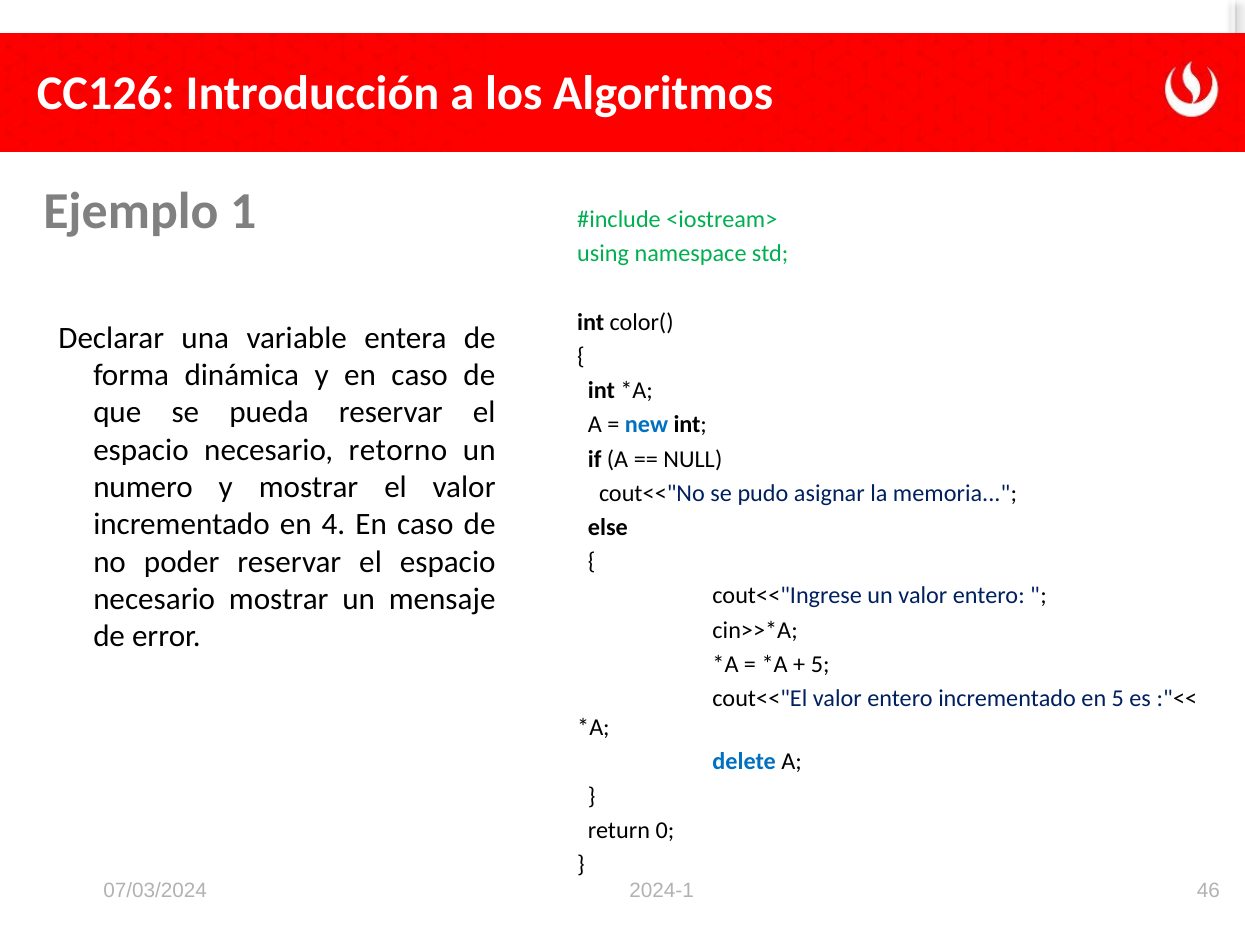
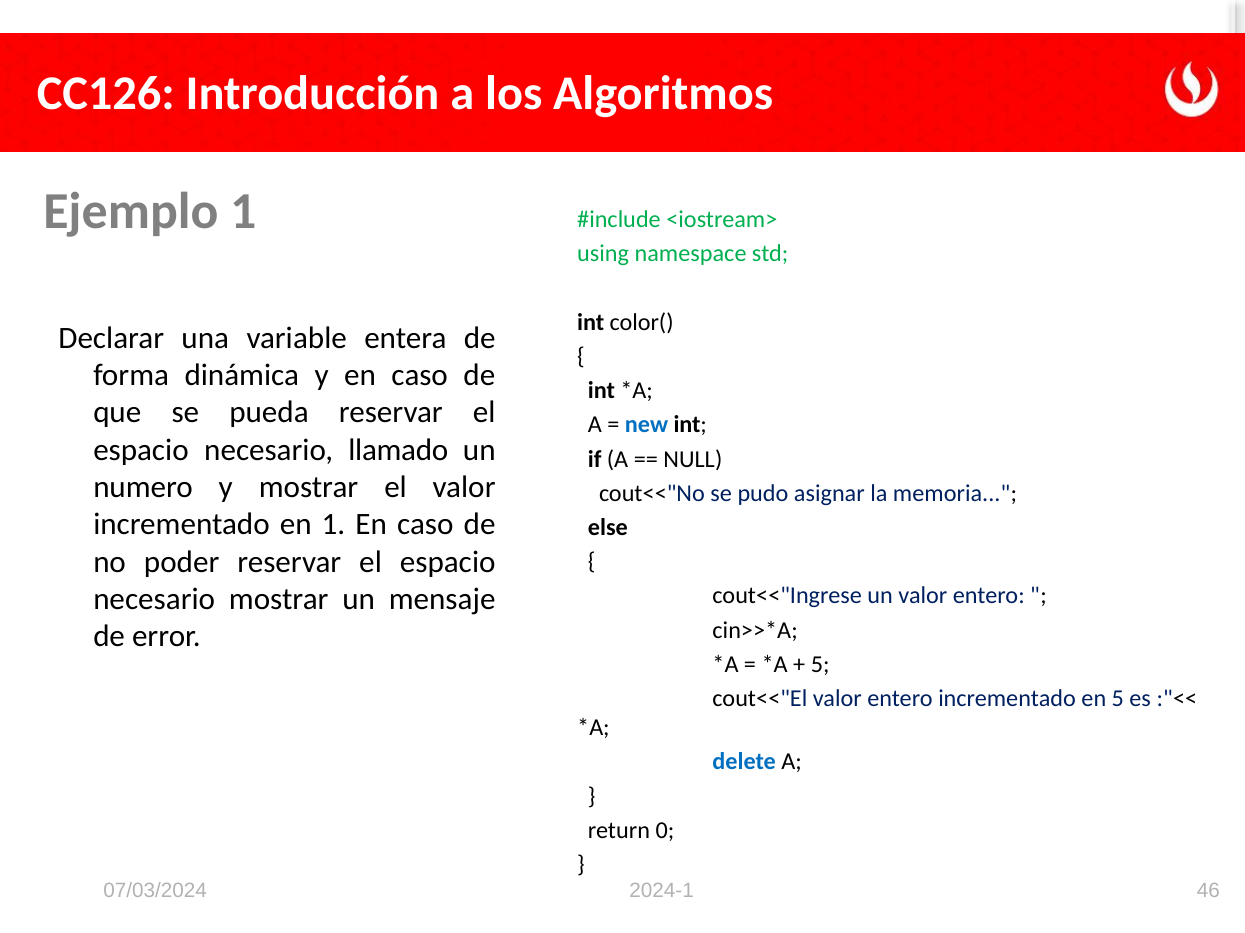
retorno: retorno -> llamado (398, 450)
en 4: 4 -> 1 (333, 525)
